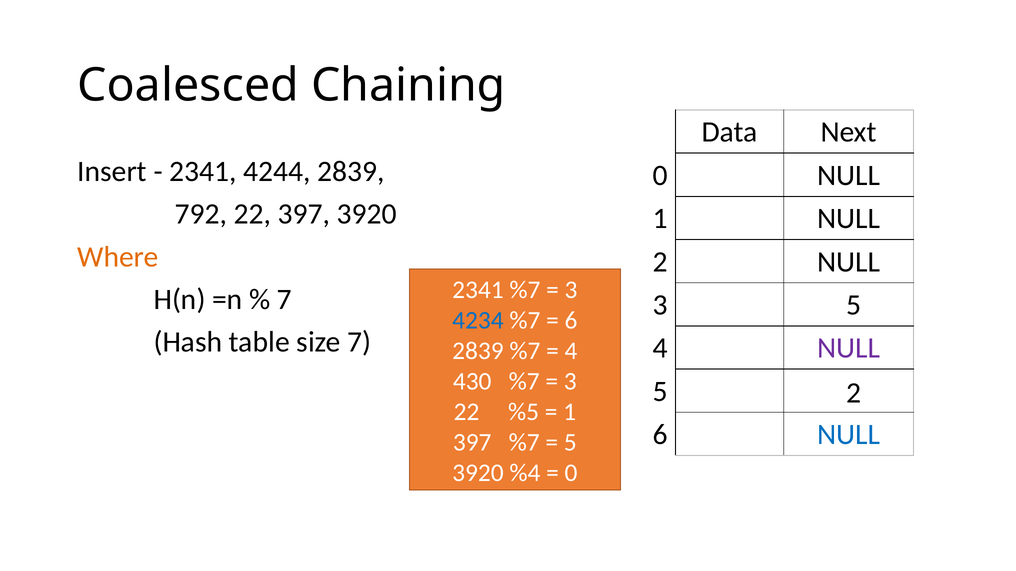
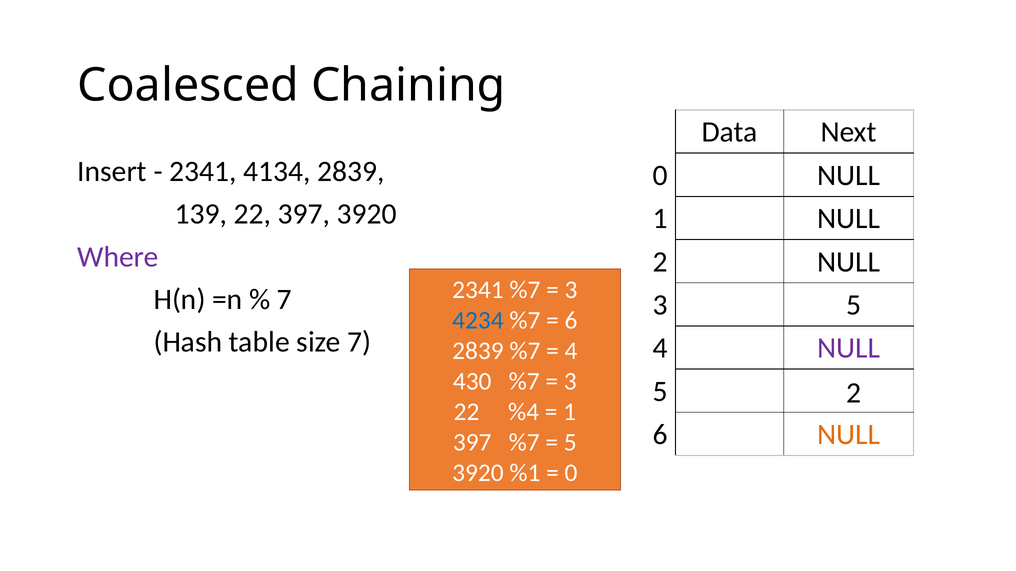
4244: 4244 -> 4134 (277, 172)
792: 792 -> 139 (201, 214)
Where colour: orange -> purple (118, 257)
%5: %5 -> %4 (524, 412)
NULL colour: blue -> orange (849, 435)
%4: %4 -> %1 (525, 473)
